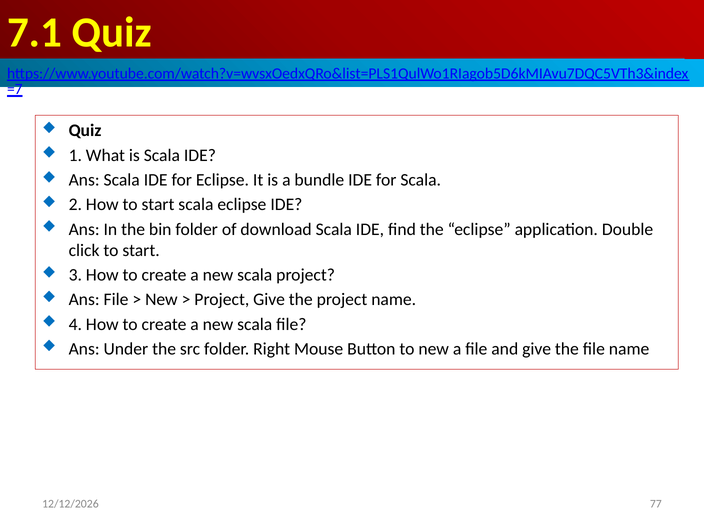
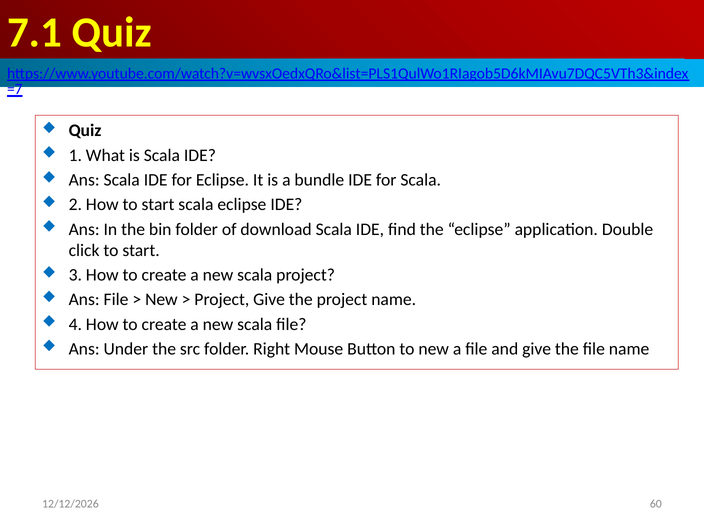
77: 77 -> 60 (656, 504)
